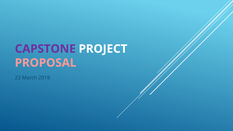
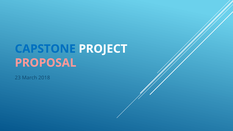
CAPSTONE colour: purple -> blue (45, 49)
